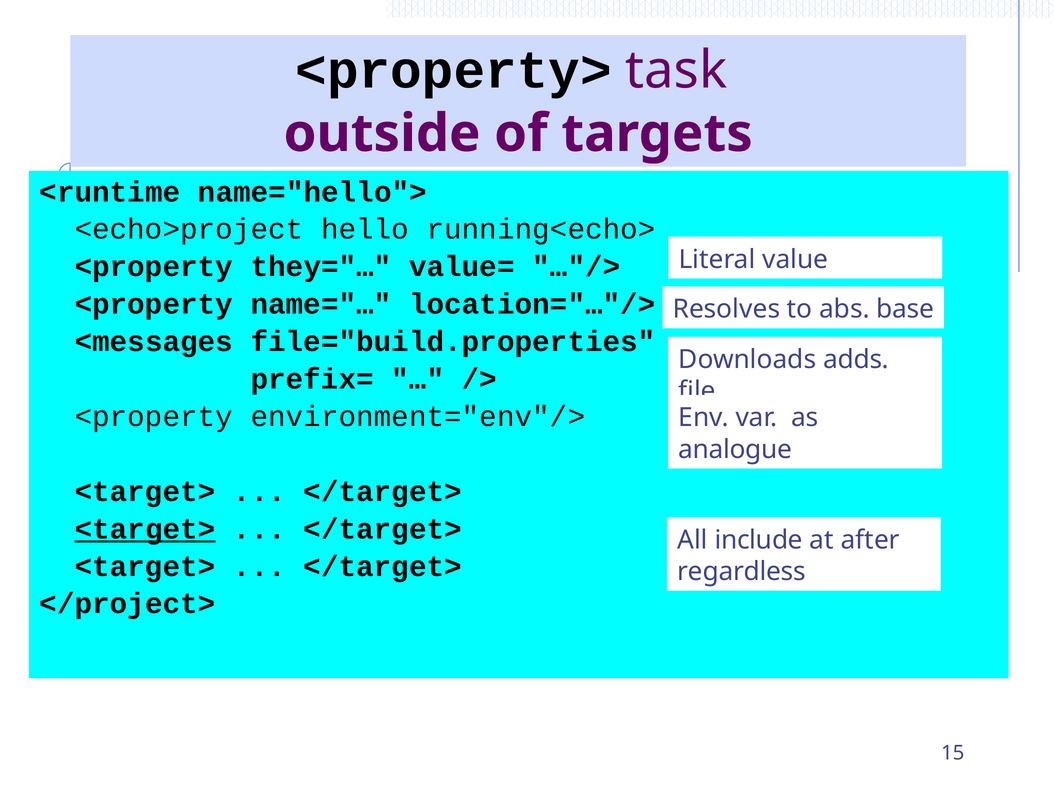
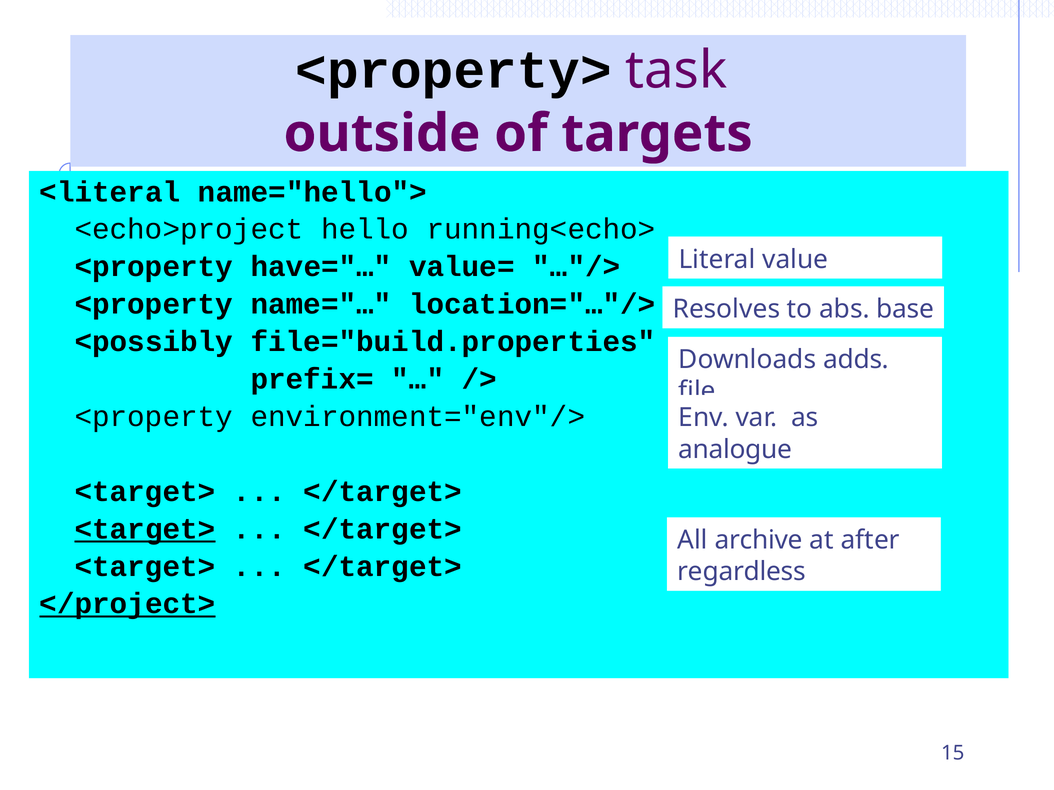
<runtime: <runtime -> <literal (110, 192)
they="…: they="… -> have="… (321, 267)
<messages: <messages -> <possibly (154, 342)
include: include -> archive (759, 540)
</project> underline: none -> present (127, 604)
